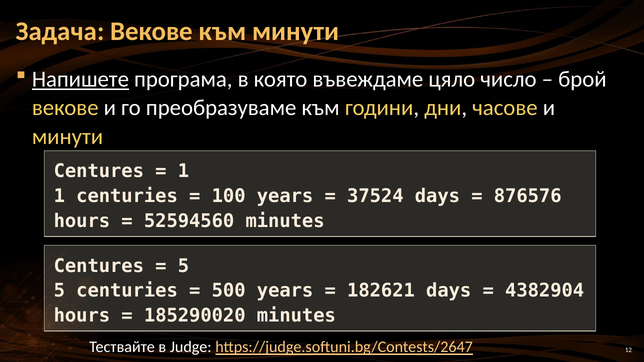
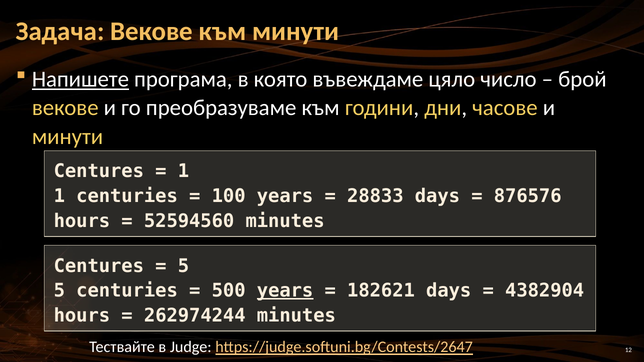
37524: 37524 -> 28833 (375, 196)
years underline: none -> present (285, 291)
185290020: 185290020 -> 262974244 (195, 316)
